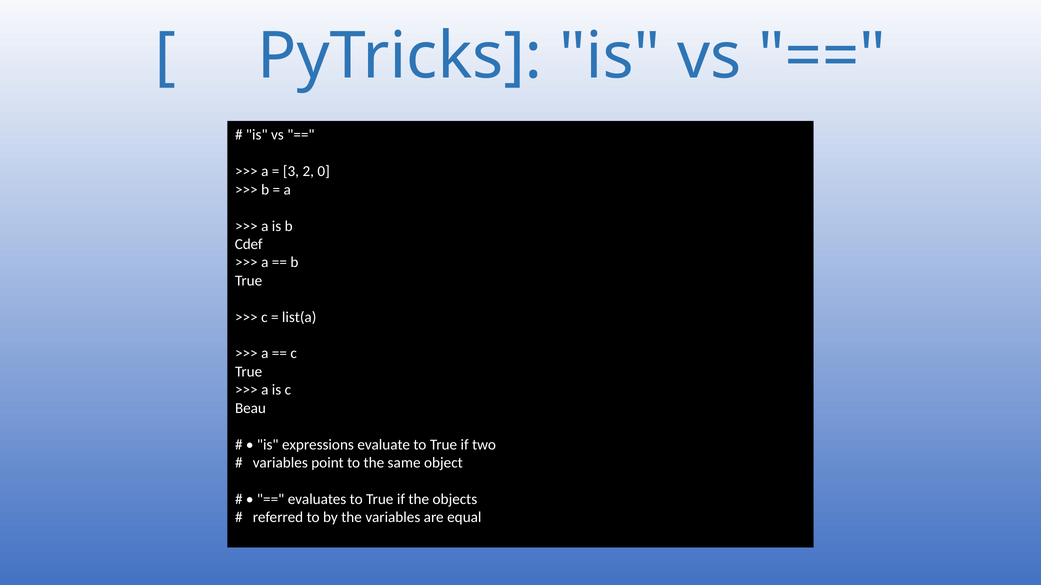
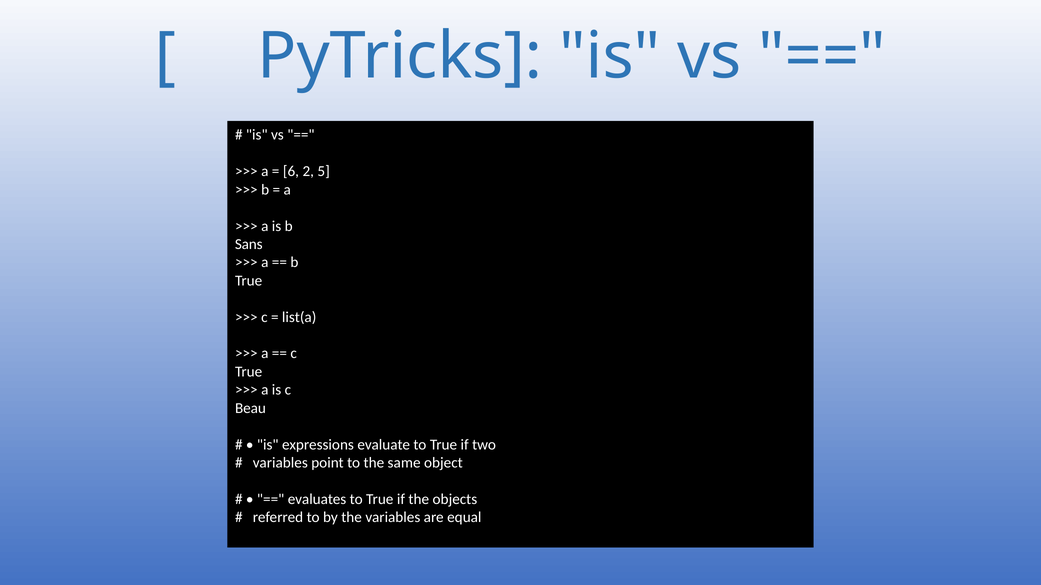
3: 3 -> 6 (291, 172)
0: 0 -> 5 (324, 172)
Cdef: Cdef -> Sans (249, 244)
